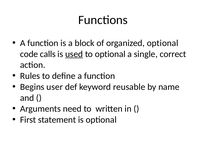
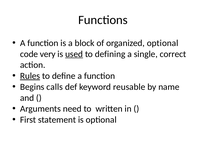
calls: calls -> very (48, 54)
to optional: optional -> defining (110, 54)
Rules underline: none -> present (30, 76)
user: user -> calls (55, 87)
